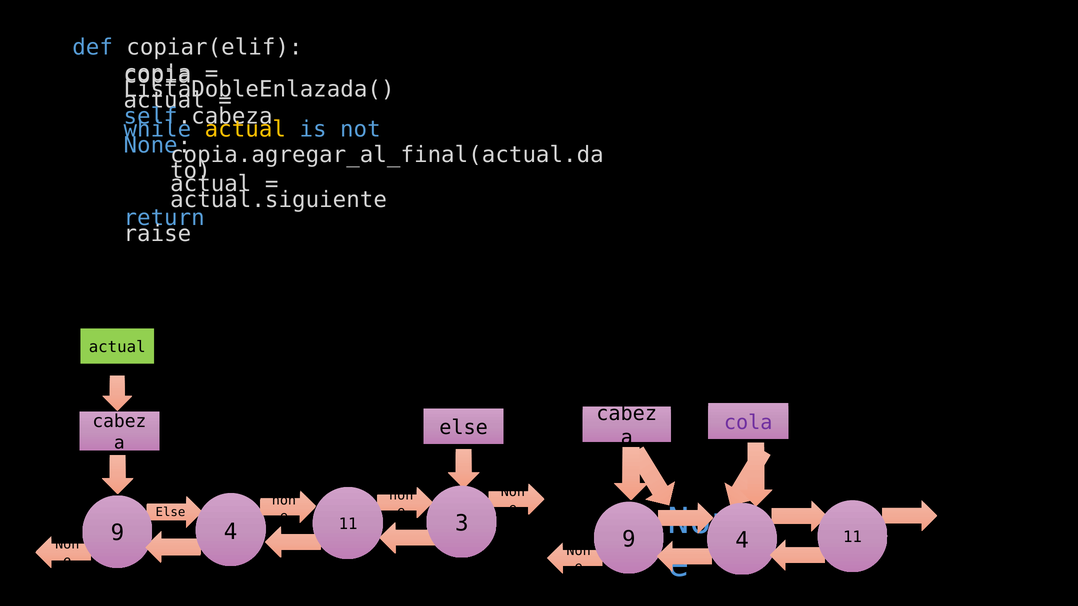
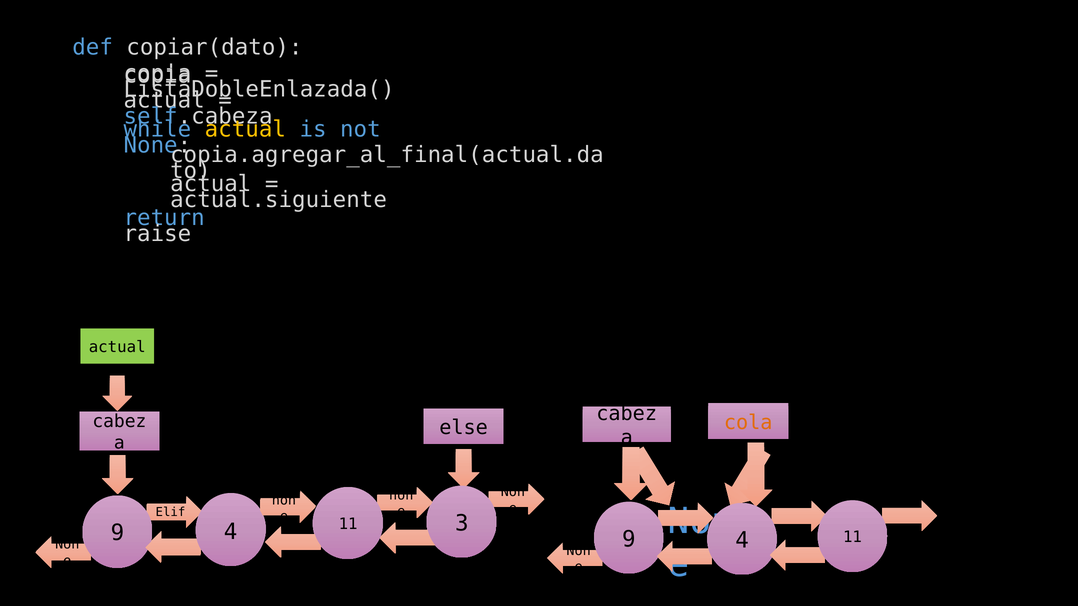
copiar(elif: copiar(elif -> copiar(dato (214, 48)
cola colour: purple -> orange (748, 423)
Else: Else -> Elif (170, 513)
